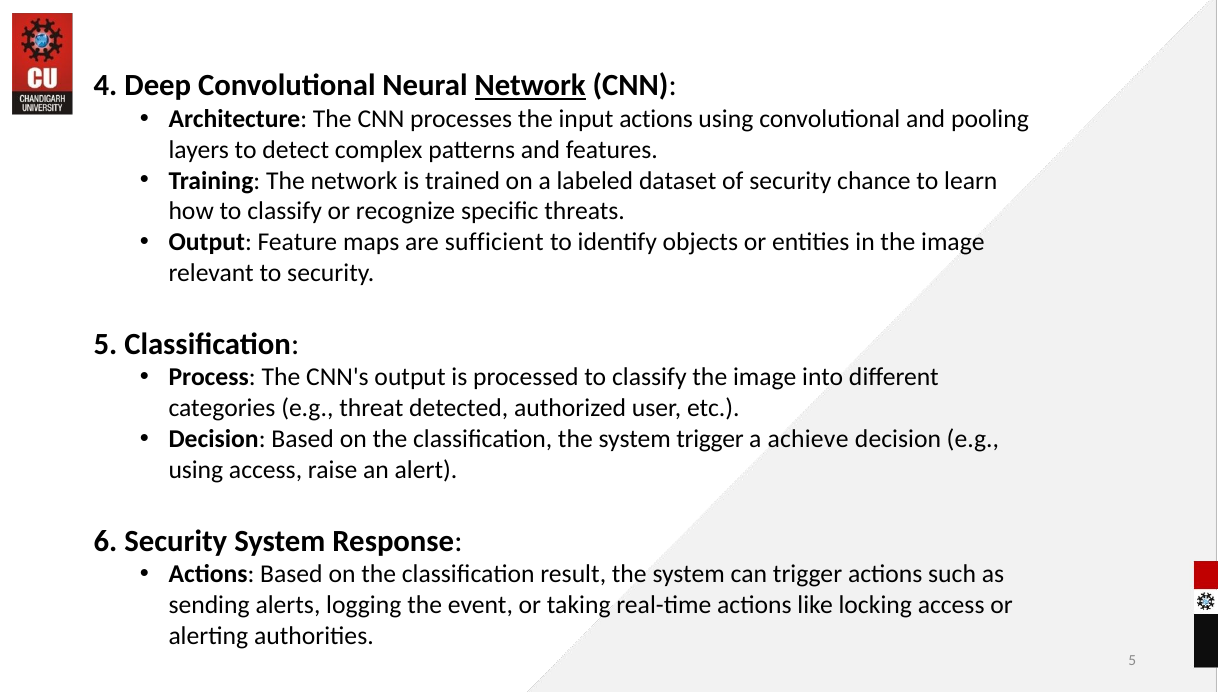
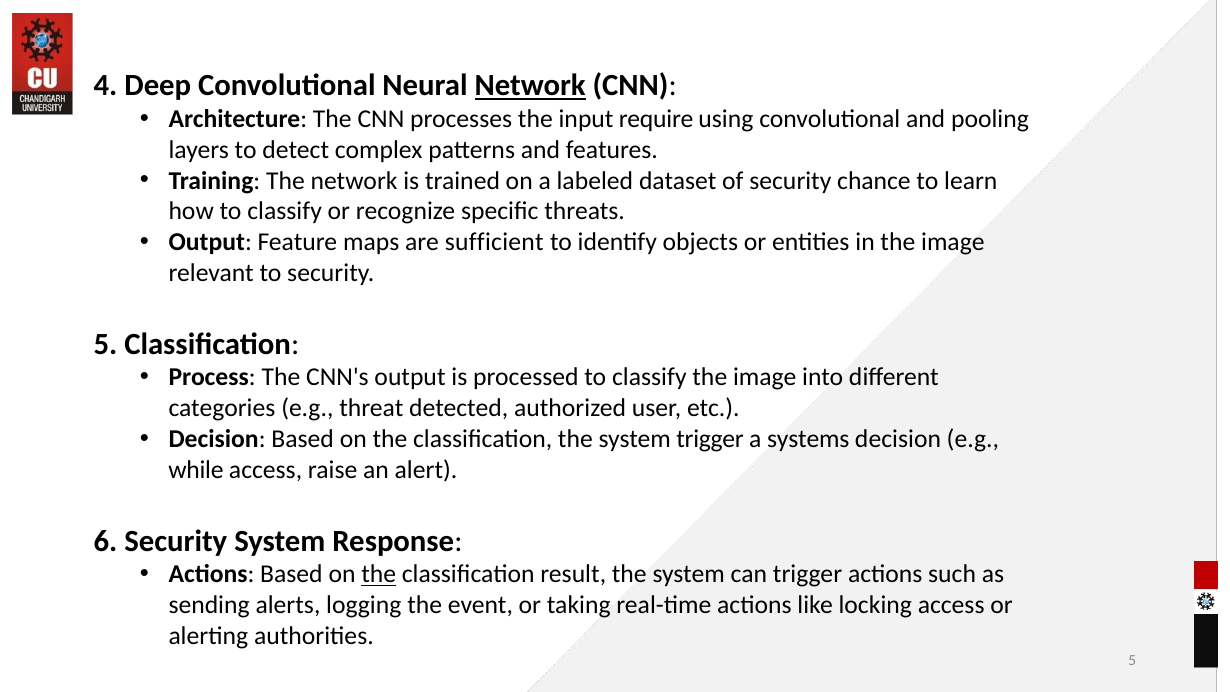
input actions: actions -> require (656, 119)
achieve: achieve -> systems (808, 439)
using: using -> while (196, 470)
the underline: none -> present (379, 574)
